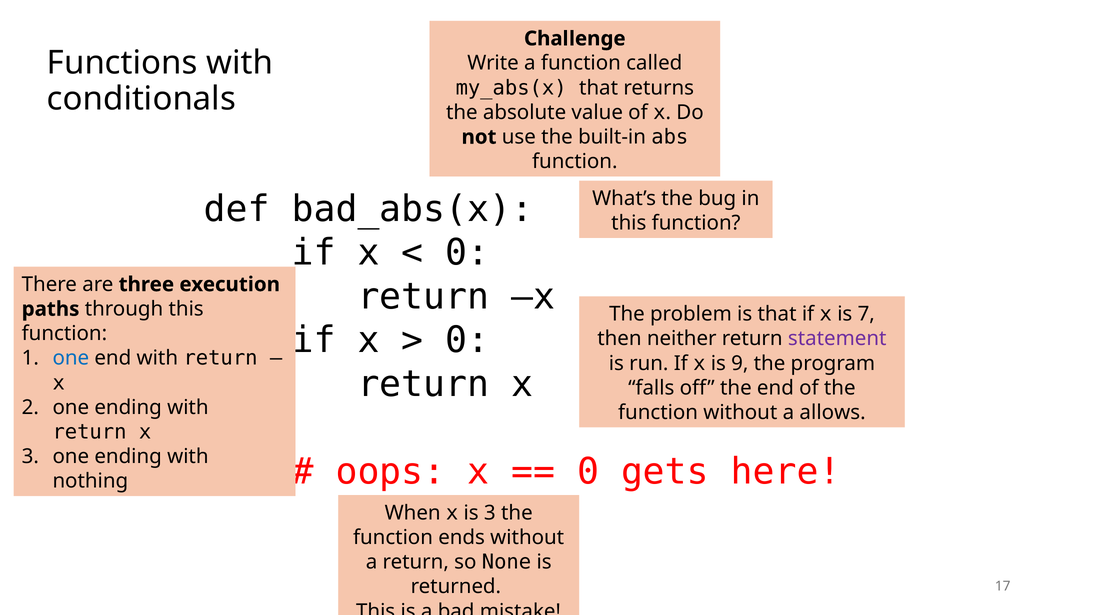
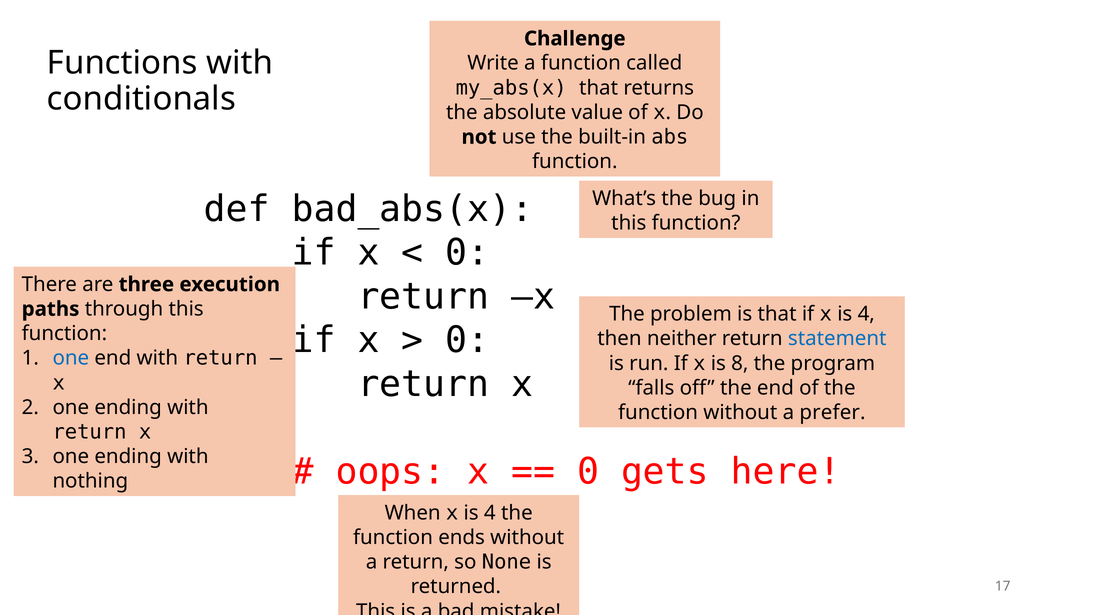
if x is 7: 7 -> 4 (866, 314)
statement colour: purple -> blue (837, 339)
9: 9 -> 8 (740, 363)
allows: allows -> prefer (833, 413)
When x is 3: 3 -> 4 (490, 513)
